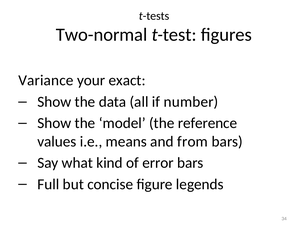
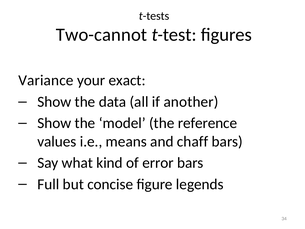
Two-normal: Two-normal -> Two-cannot (102, 35)
number: number -> another (191, 102)
from: from -> chaff (193, 141)
